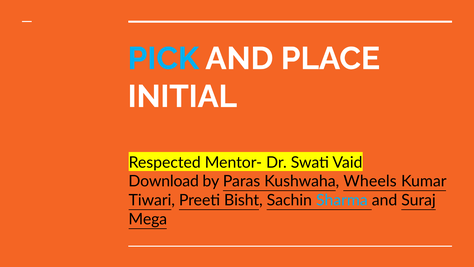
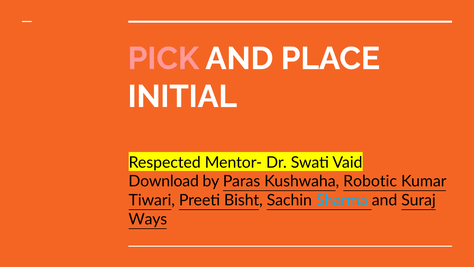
PICK colour: light blue -> pink (163, 59)
Wheels: Wheels -> Robotic (370, 181)
Mega: Mega -> Ways (148, 219)
